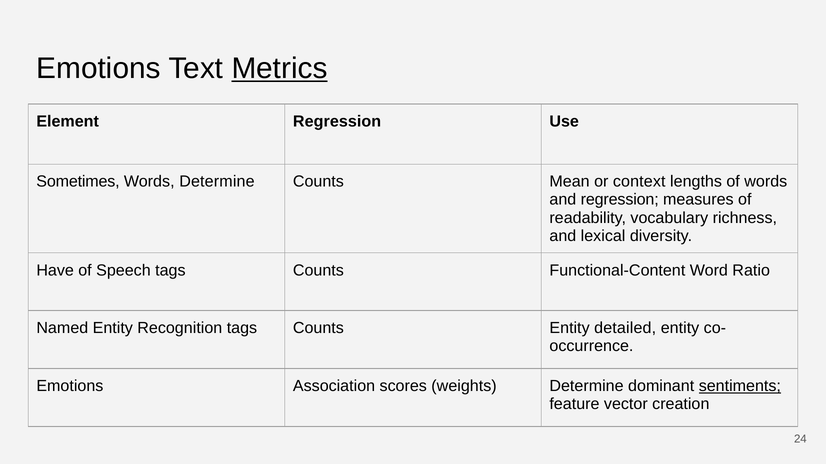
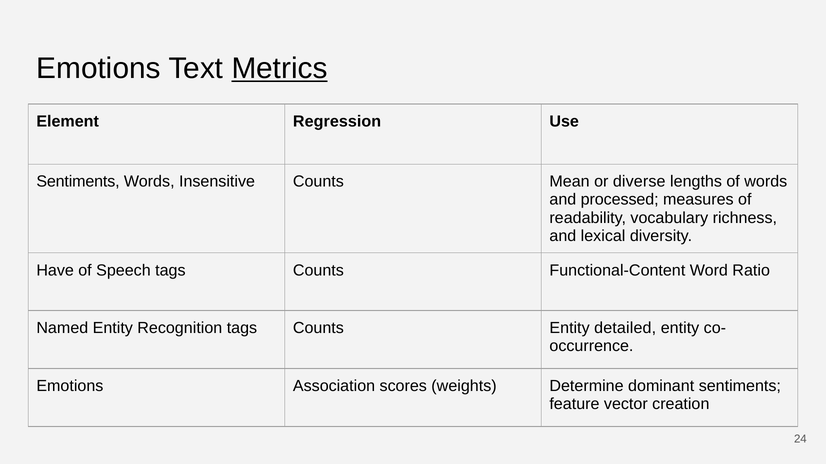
Sometimes: Sometimes -> Sentiments (78, 182)
Words Determine: Determine -> Insensitive (217, 182)
context: context -> diverse (639, 182)
and regression: regression -> processed (620, 200)
sentiments underline: present -> none (740, 387)
